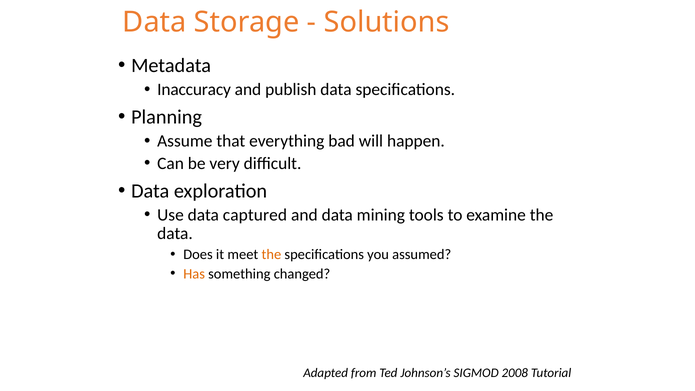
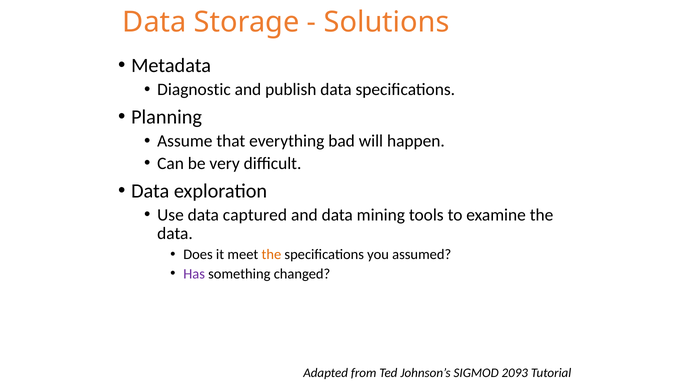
Inaccuracy: Inaccuracy -> Diagnostic (194, 90)
Has colour: orange -> purple (194, 274)
2008: 2008 -> 2093 (515, 373)
